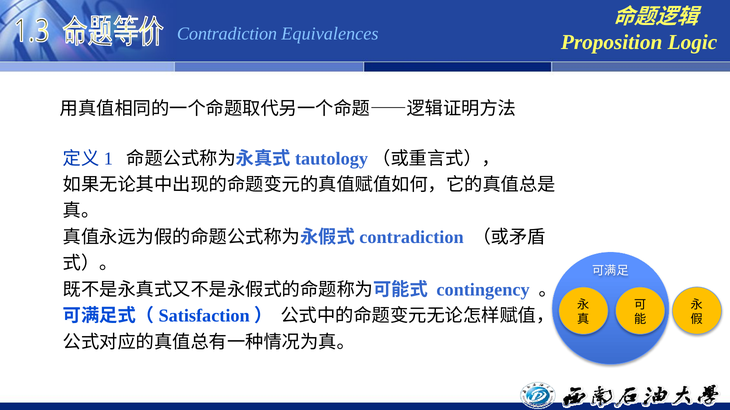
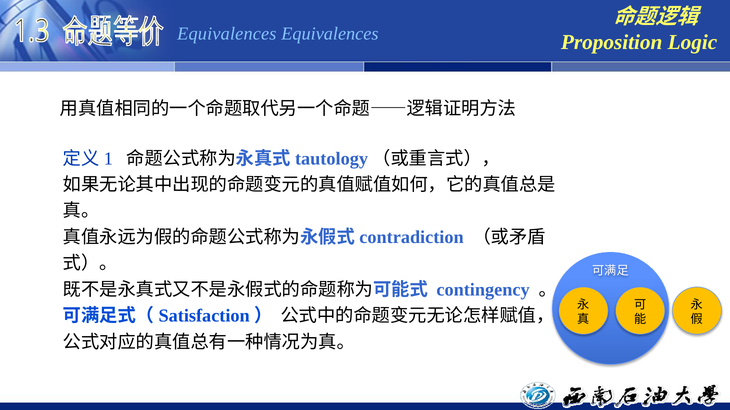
Contradiction: Contradiction -> Equivalences (227, 34)
